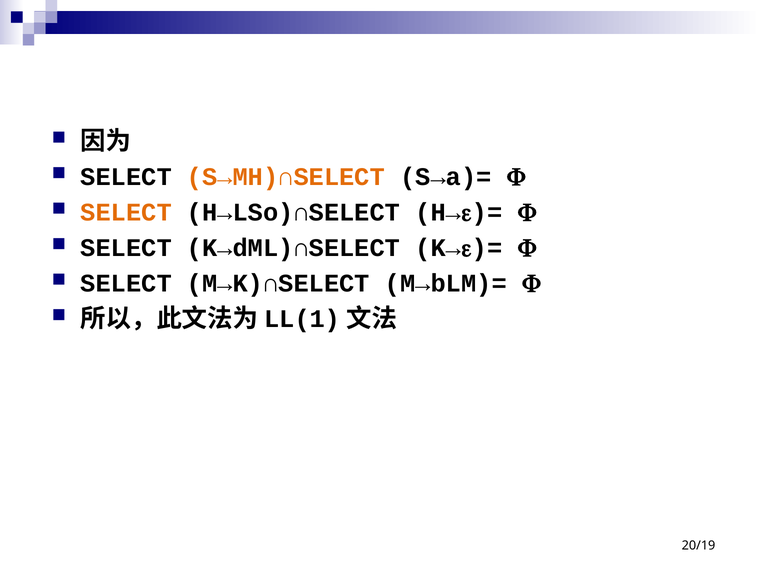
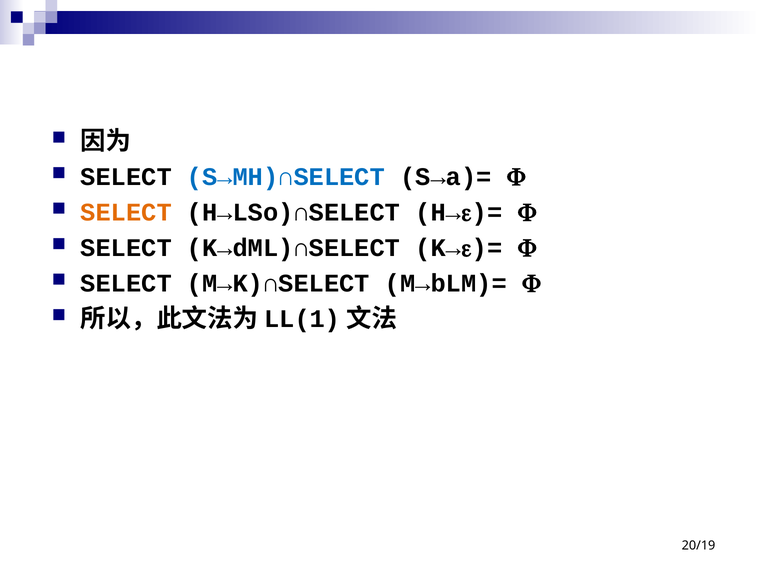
S→MH)∩SELECT colour: orange -> blue (286, 177)
